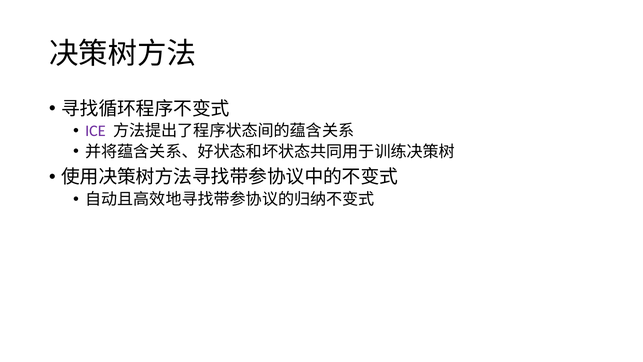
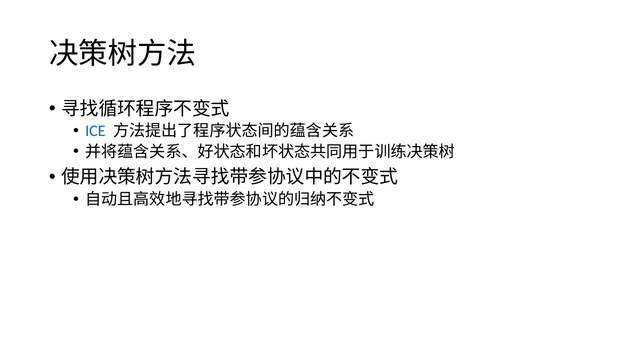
ICE colour: purple -> blue (95, 131)
